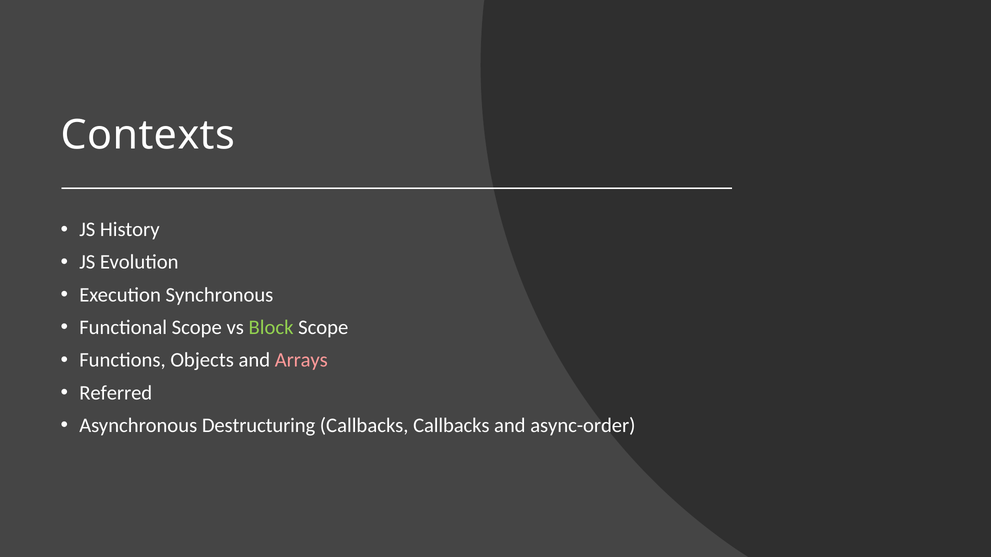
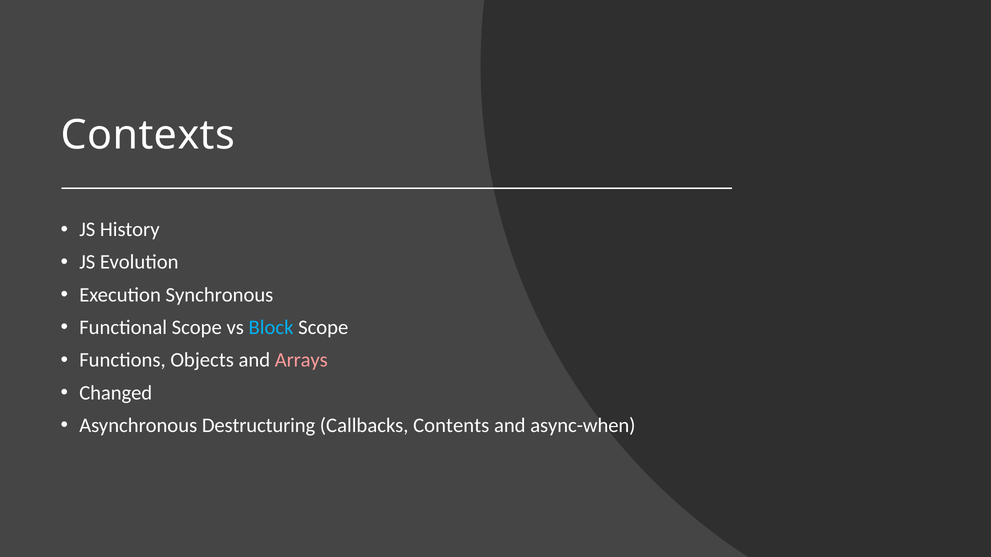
Block colour: light green -> light blue (271, 328)
Referred: Referred -> Changed (116, 393)
Callbacks Callbacks: Callbacks -> Contents (451, 426)
async-order: async-order -> async-when (583, 426)
